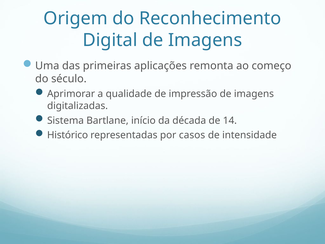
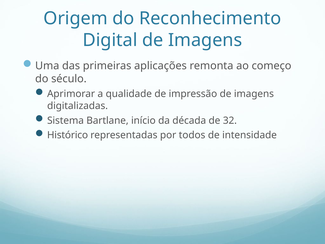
14: 14 -> 32 (230, 120)
casos: casos -> todos (192, 135)
